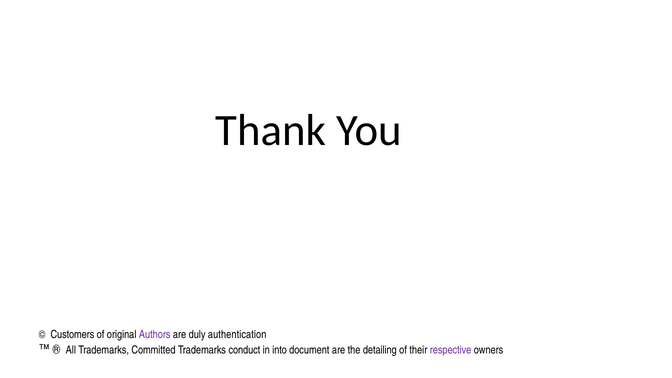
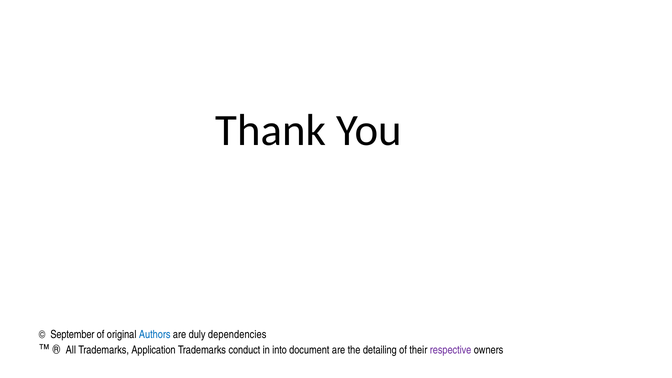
Customers: Customers -> September (72, 335)
Authors colour: purple -> blue (155, 335)
authentication: authentication -> dependencies (237, 335)
Committed: Committed -> Application (154, 350)
